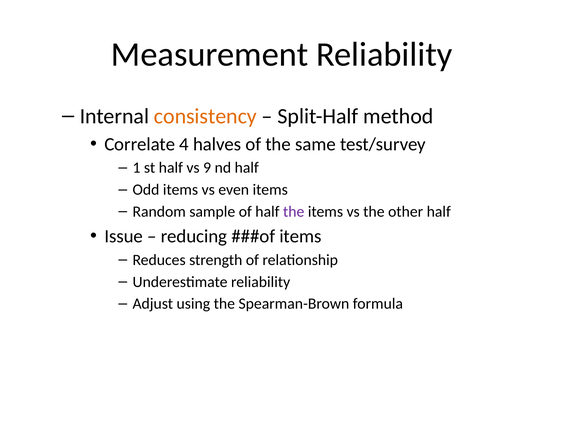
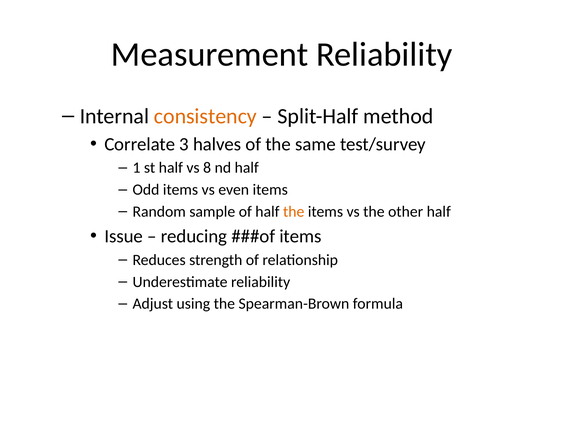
4: 4 -> 3 (184, 144)
9: 9 -> 8 (207, 168)
the colour: purple -> orange (294, 212)
